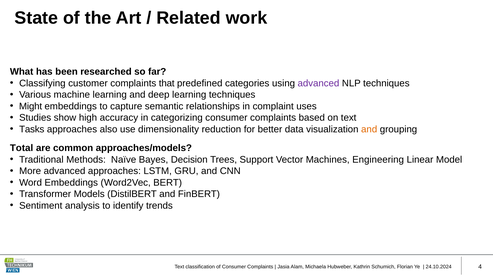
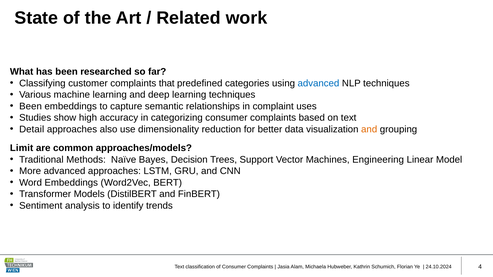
advanced colour: purple -> blue (318, 83)
Might: Might -> Been (31, 106)
Tasks: Tasks -> Detail (32, 129)
Total: Total -> Limit (22, 148)
